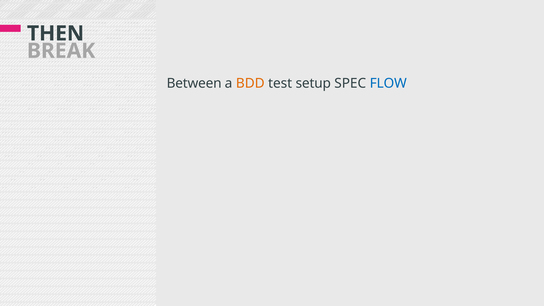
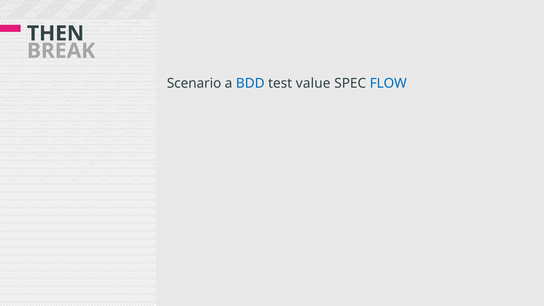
Between: Between -> Scenario (194, 83)
BDD colour: orange -> blue (250, 83)
setup: setup -> value (313, 83)
